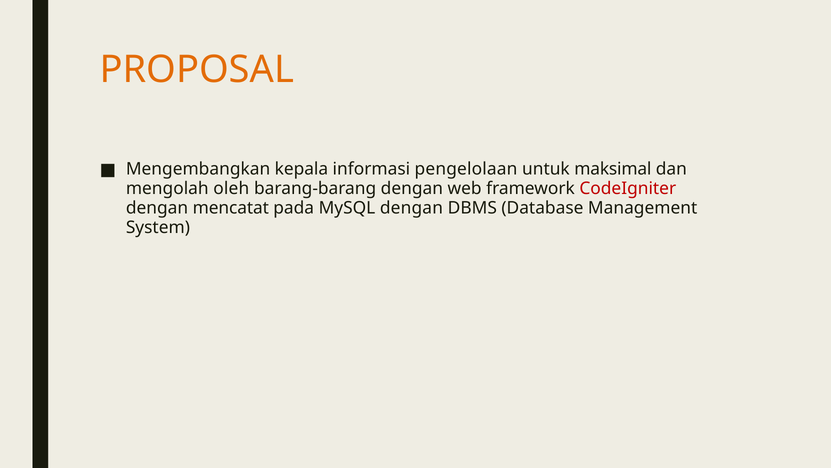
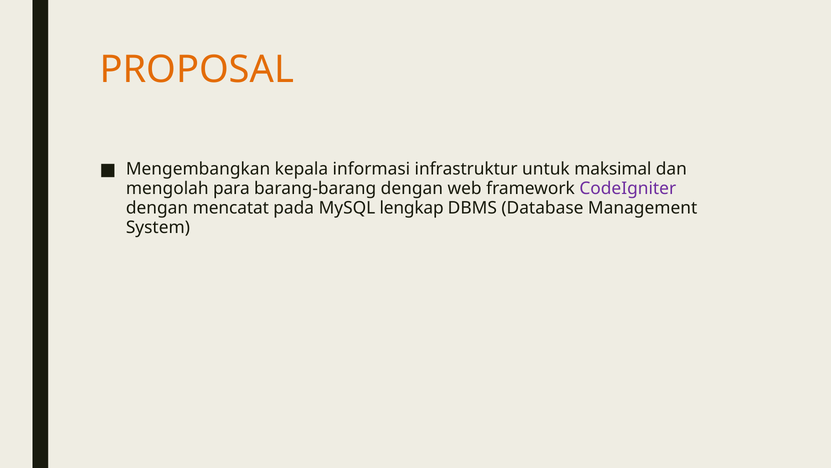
pengelolaan: pengelolaan -> infrastruktur (466, 169)
oleh: oleh -> para (231, 188)
CodeIgniter colour: red -> purple (628, 188)
MySQL dengan: dengan -> lengkap (412, 208)
